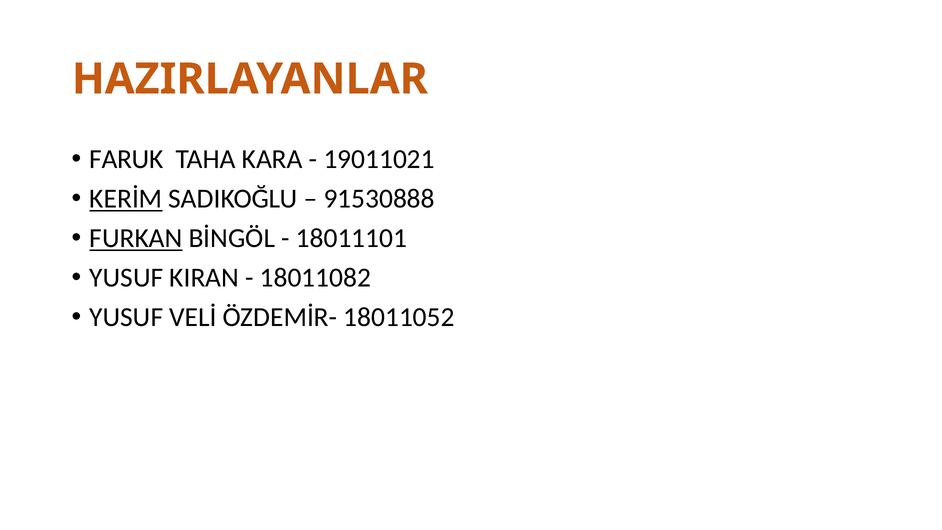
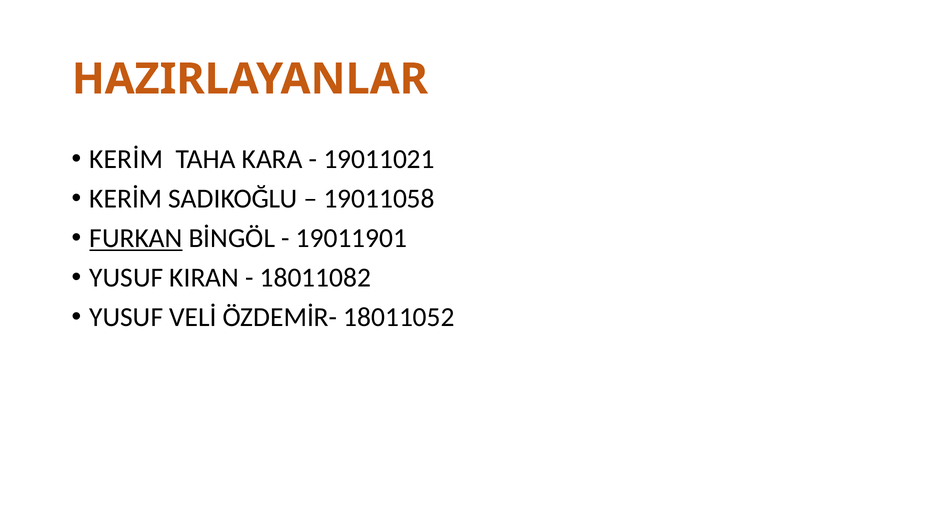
FARUK: FARUK -> KERİM (126, 159)
KERİM underline: present -> none (126, 199)
91530888: 91530888 -> 19011058 (379, 199)
18011101: 18011101 -> 19011901 (351, 238)
